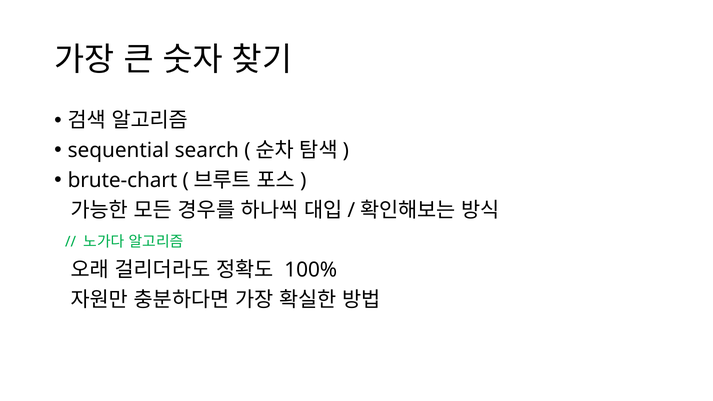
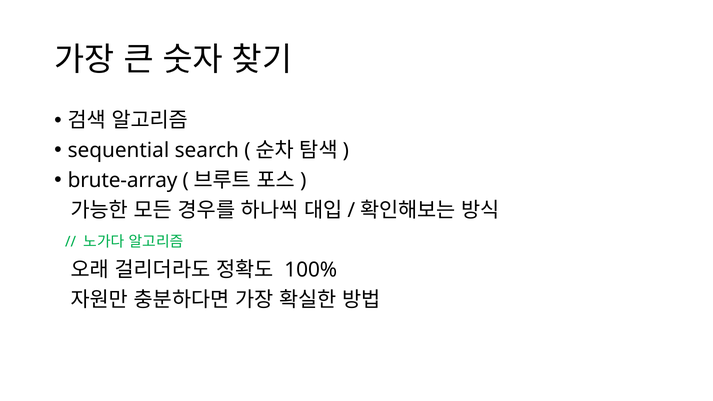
brute-chart: brute-chart -> brute-array (123, 180)
